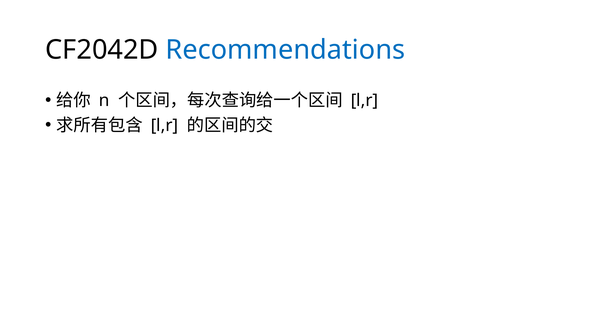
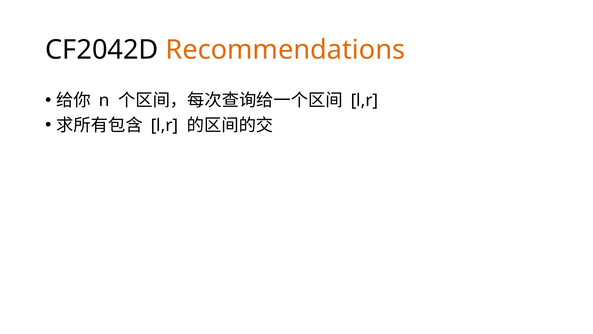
Recommendations colour: blue -> orange (285, 50)
